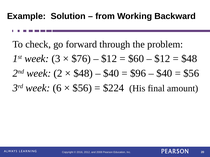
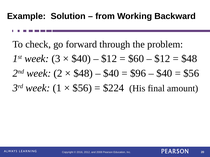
$76: $76 -> $40 (81, 59)
6: 6 -> 1 (57, 88)
